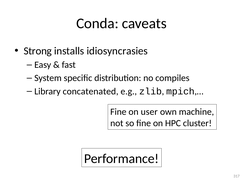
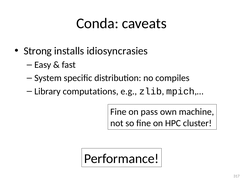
concatenated: concatenated -> computations (91, 91)
user: user -> pass (149, 112)
